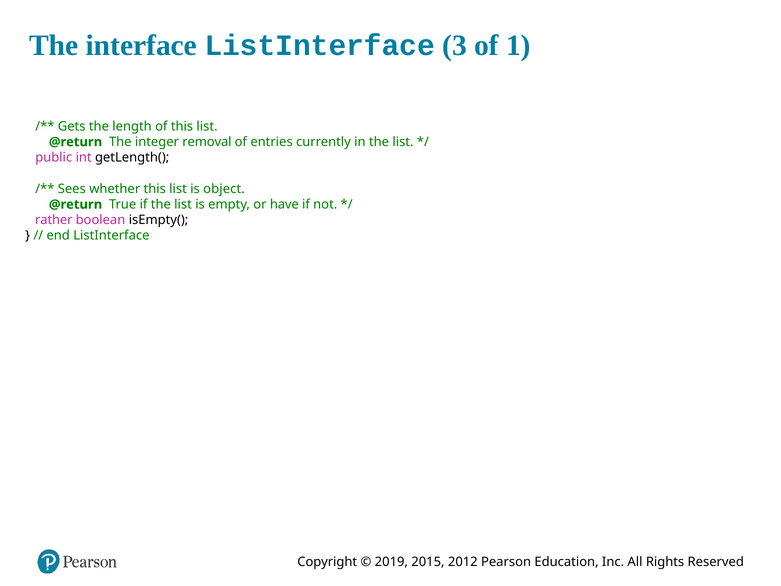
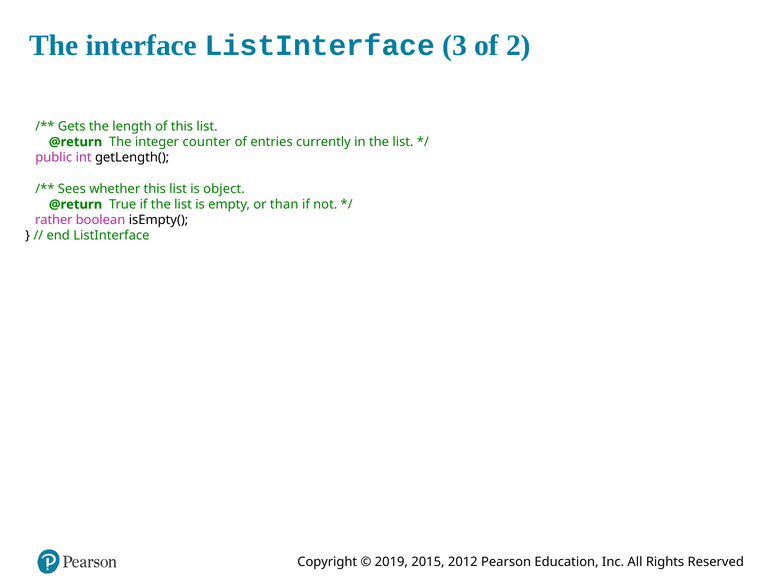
1: 1 -> 2 (519, 45)
removal: removal -> counter (207, 142)
have: have -> than (284, 204)
